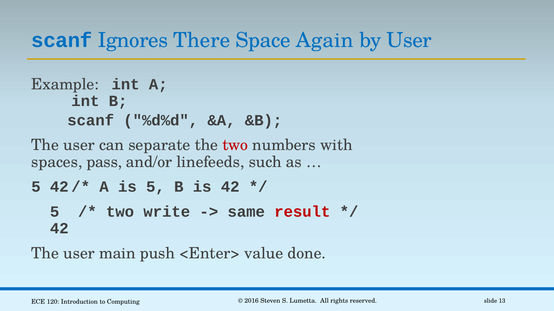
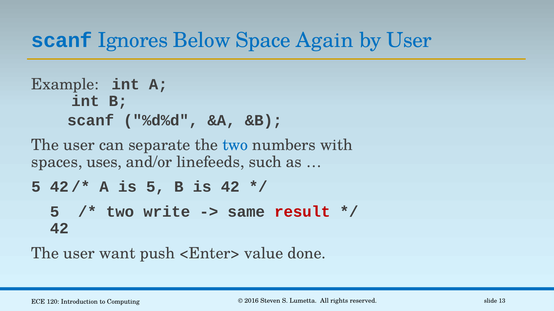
There: There -> Below (202, 41)
two colour: red -> blue (235, 145)
pass: pass -> uses (104, 162)
main: main -> want (117, 254)
